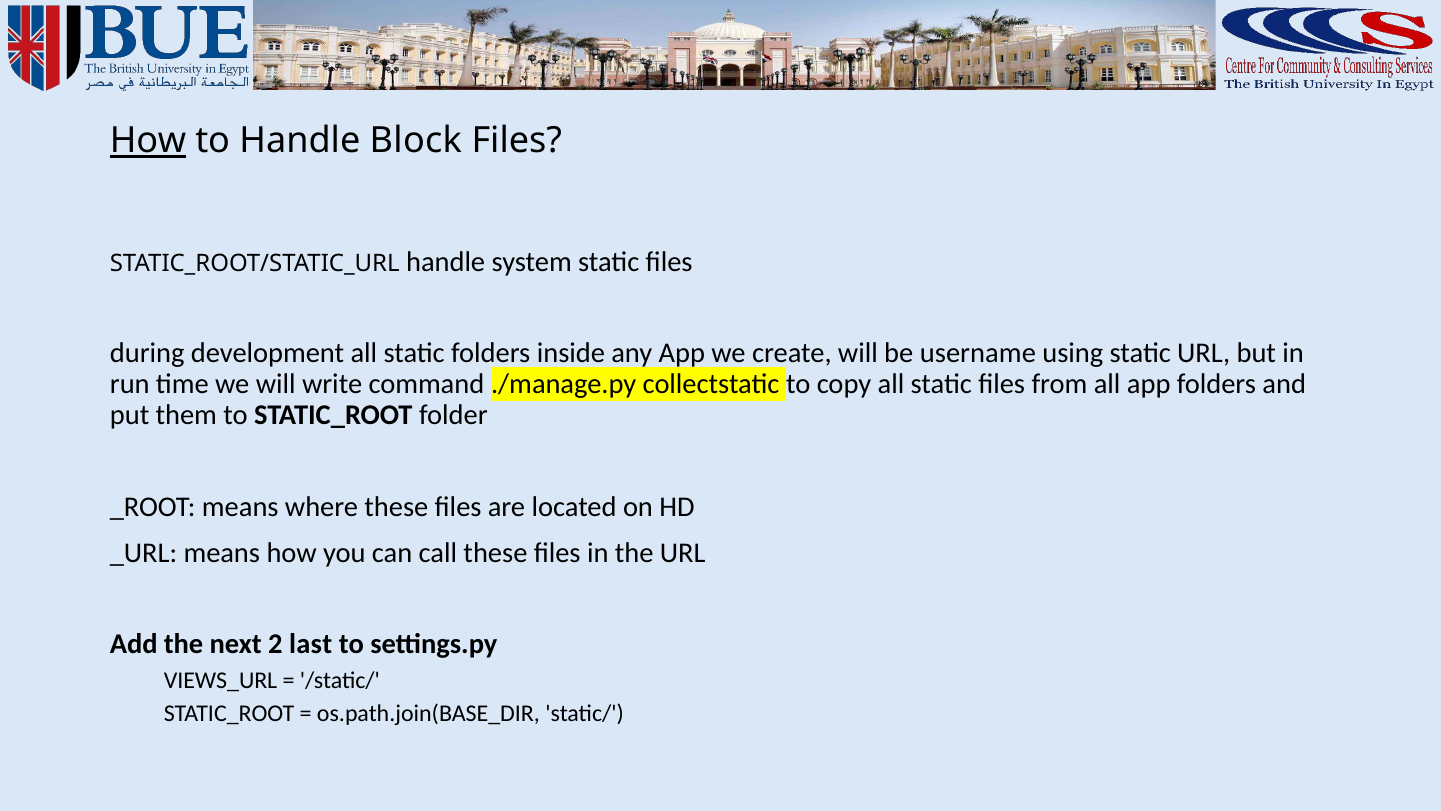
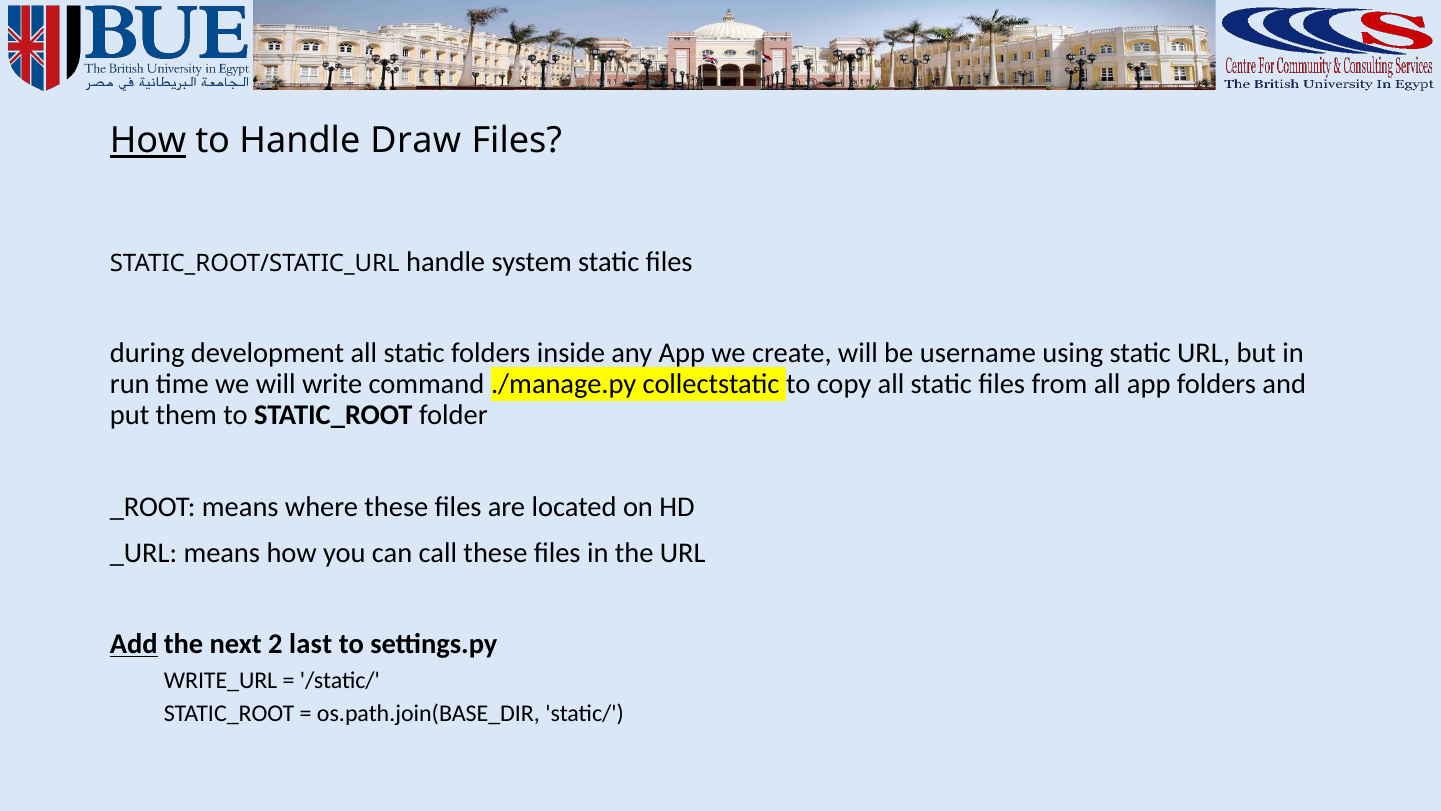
Block: Block -> Draw (416, 141)
Add underline: none -> present (134, 644)
VIEWS_URL: VIEWS_URL -> WRITE_URL (221, 680)
